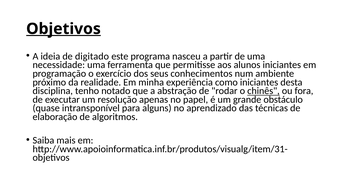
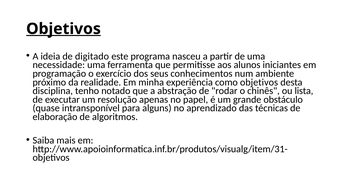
como iniciantes: iniciantes -> objetivos (259, 82)
chinês underline: present -> none (263, 91)
fora: fora -> lista (304, 91)
